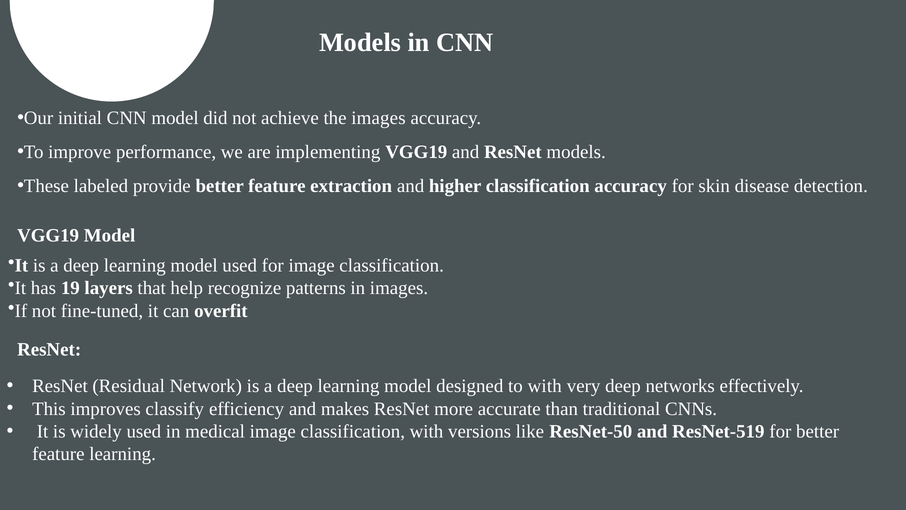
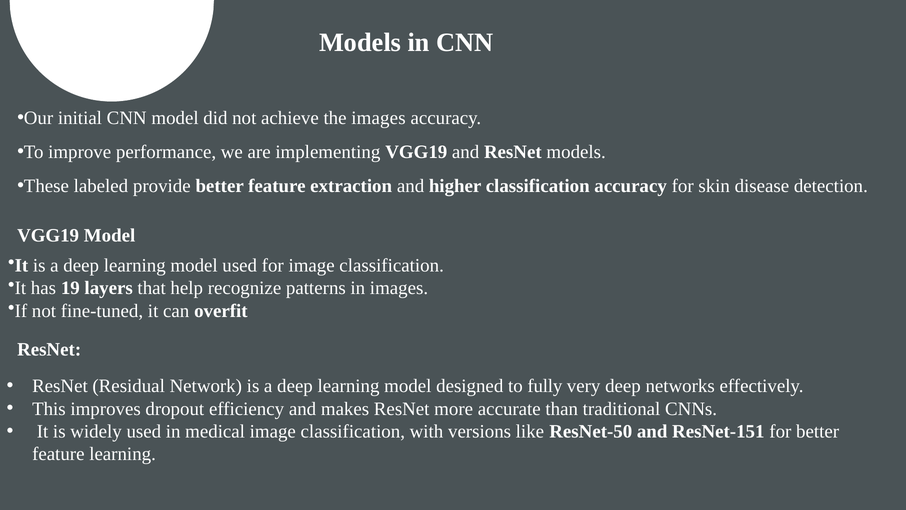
to with: with -> fully (545, 386)
classify: classify -> dropout (175, 408)
ResNet-519: ResNet-519 -> ResNet-151 (718, 431)
